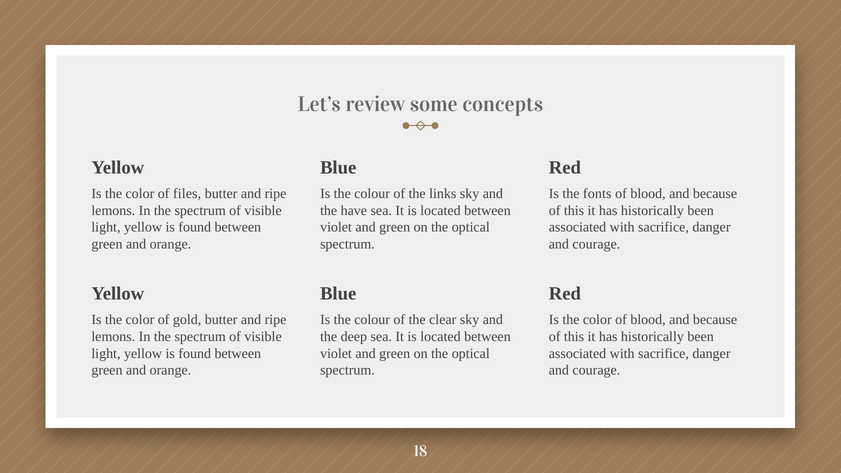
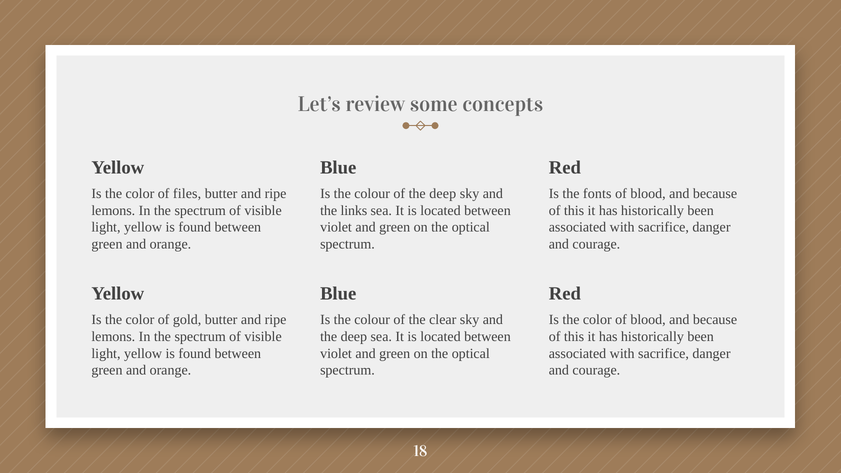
of the links: links -> deep (443, 194)
have: have -> links (354, 210)
